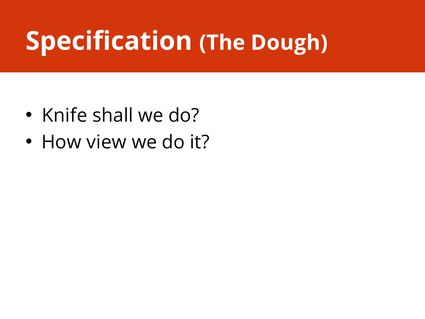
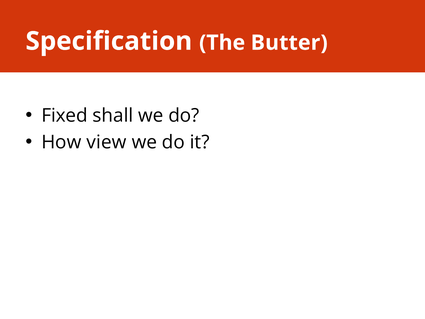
Dough: Dough -> Butter (289, 43)
Knife: Knife -> Fixed (65, 116)
